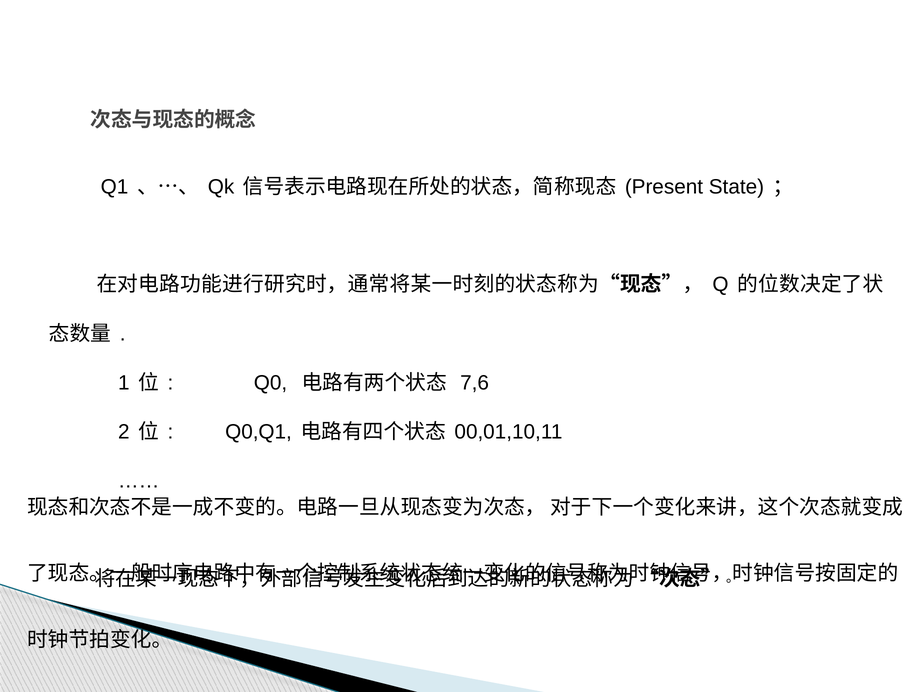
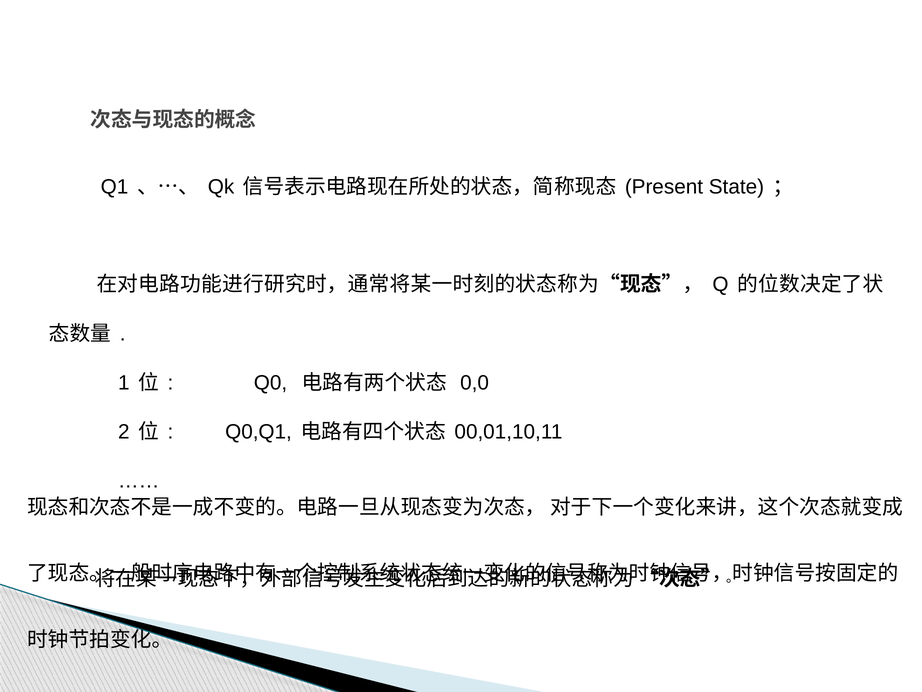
7,6: 7,6 -> 0,0 (475, 382)
